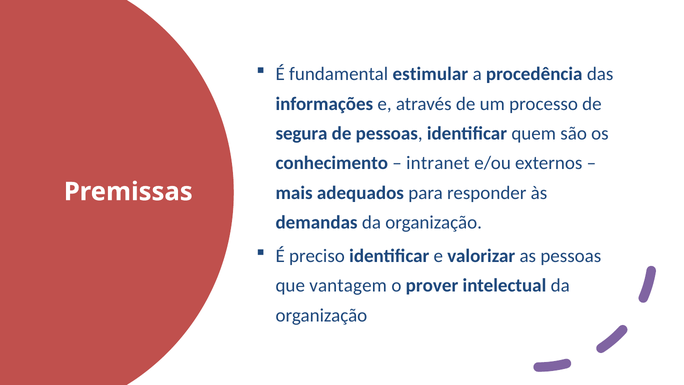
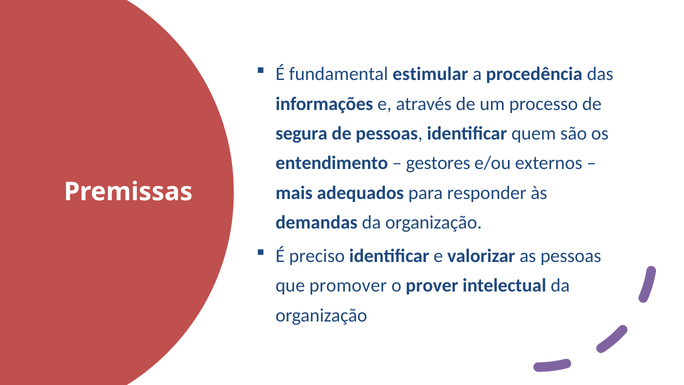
conhecimento: conhecimento -> entendimento (332, 163)
intranet: intranet -> gestores (438, 163)
vantagem: vantagem -> promover (348, 286)
